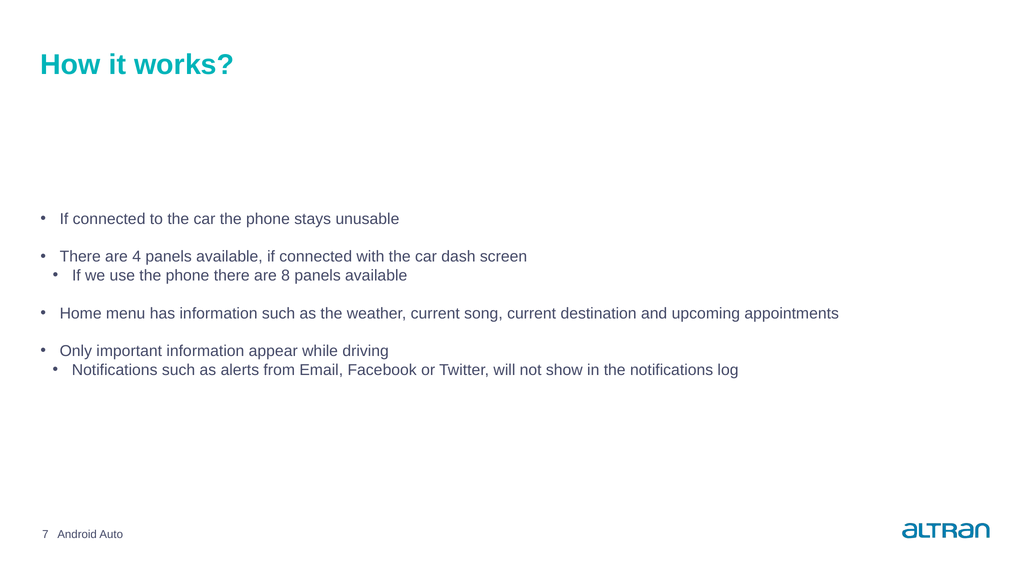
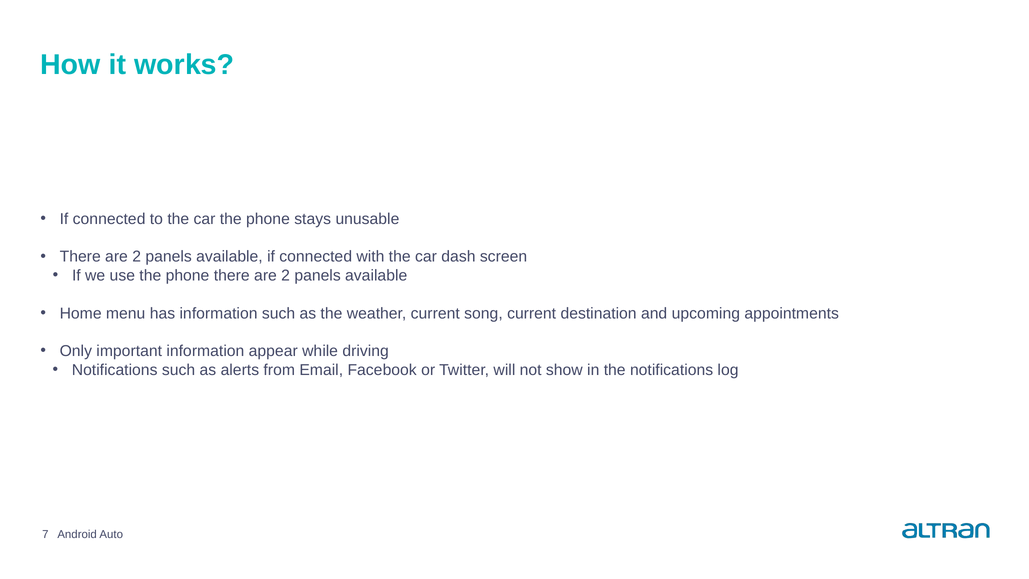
4: 4 -> 2 (137, 257)
phone there are 8: 8 -> 2 (286, 276)
